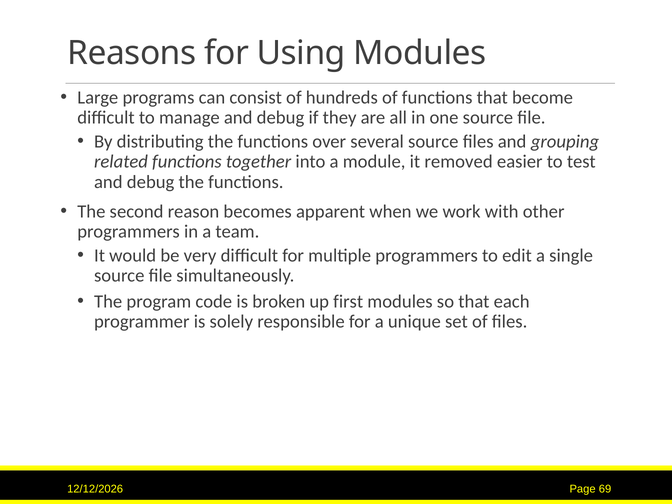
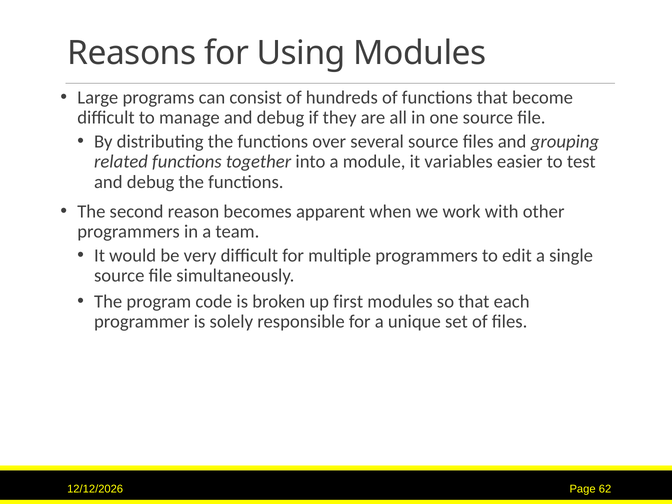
removed: removed -> variables (459, 162)
69: 69 -> 62 (605, 489)
